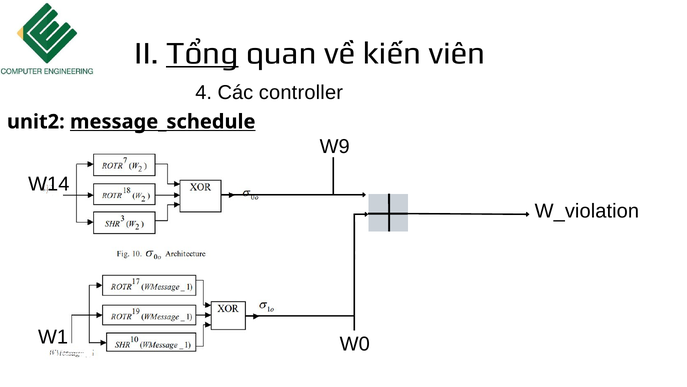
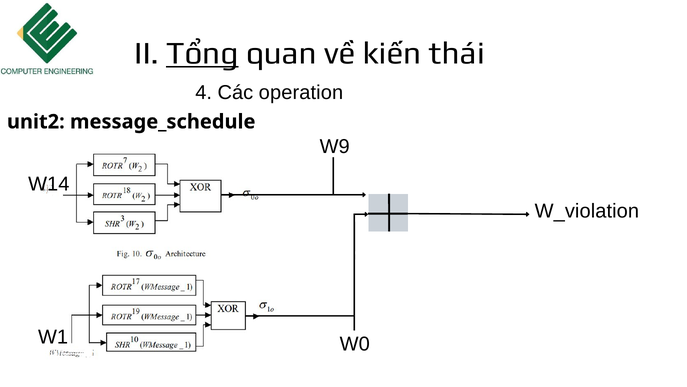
viên: viên -> thái (457, 53)
controller: controller -> operation (301, 93)
message_schedule underline: present -> none (163, 122)
